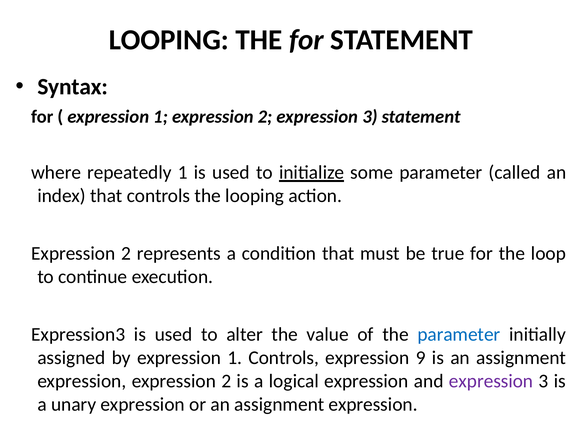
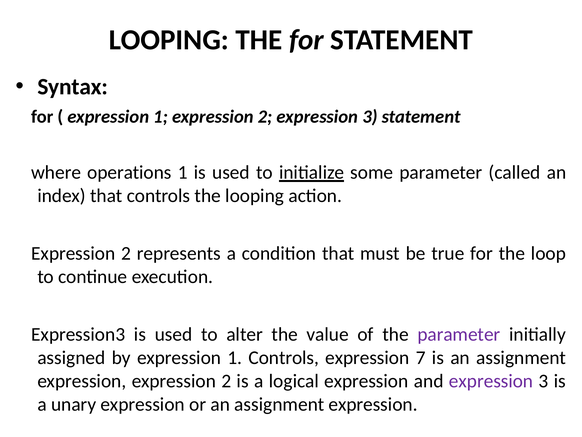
repeatedly: repeatedly -> operations (129, 172)
parameter colour: blue -> purple (459, 334)
9: 9 -> 7 (421, 357)
